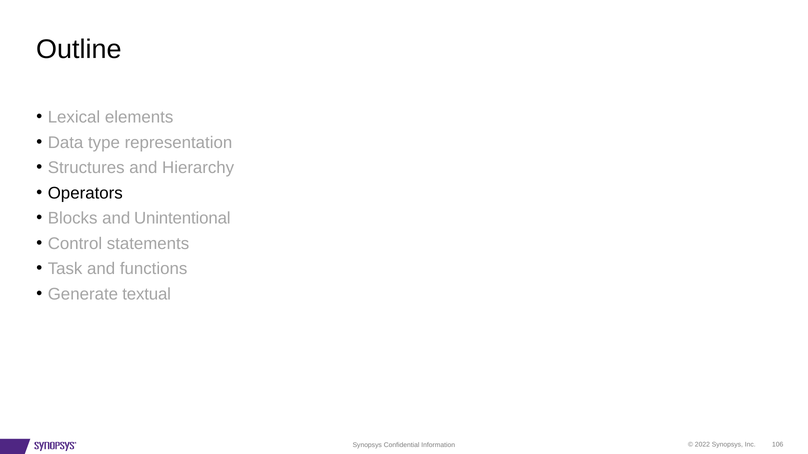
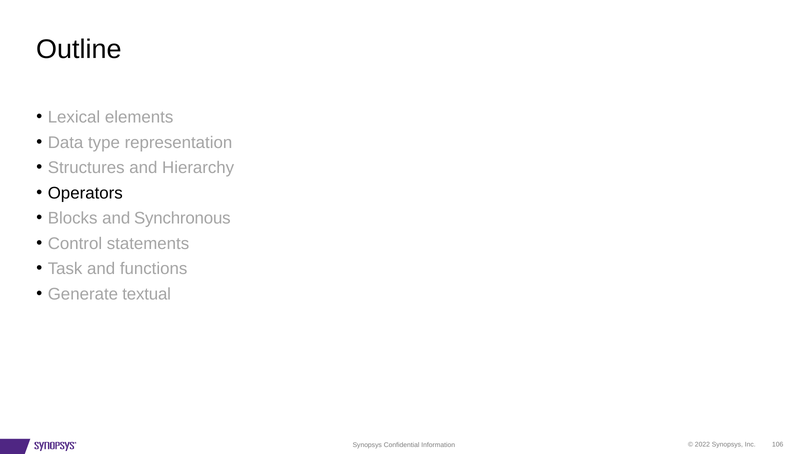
Unintentional: Unintentional -> Synchronous (182, 219)
